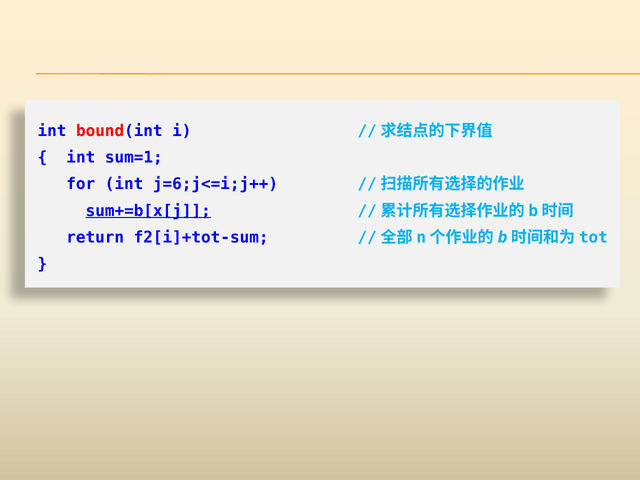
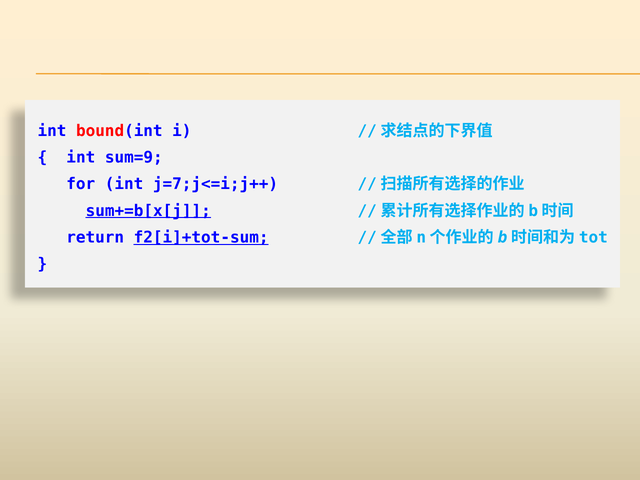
sum=1: sum=1 -> sum=9 (134, 157)
j=6;j<=i;j++: j=6;j<=i;j++ -> j=7;j<=i;j++ (216, 184)
f2[i]+tot-sum underline: none -> present (201, 237)
